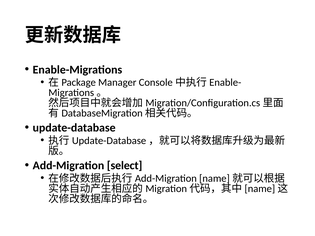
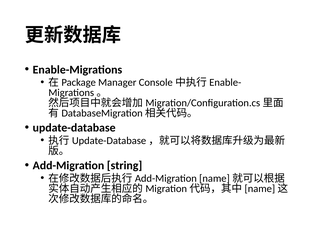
select: select -> string (125, 166)
